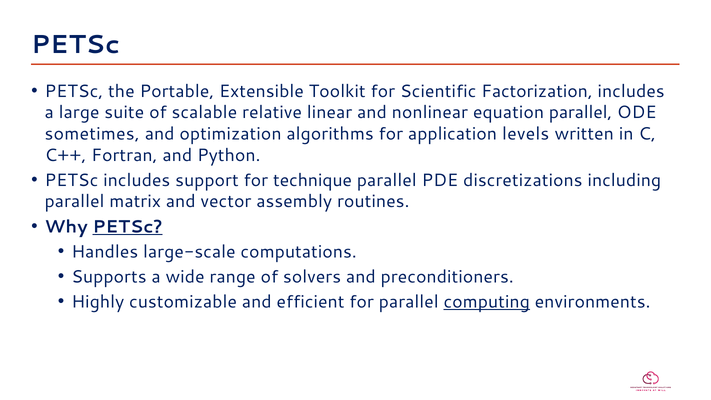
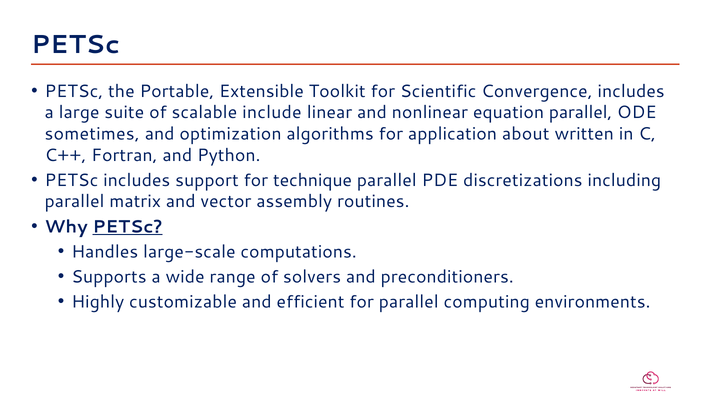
Factorization: Factorization -> Convergence (537, 91)
relative: relative -> include (272, 113)
levels: levels -> about (526, 134)
computing underline: present -> none (487, 302)
